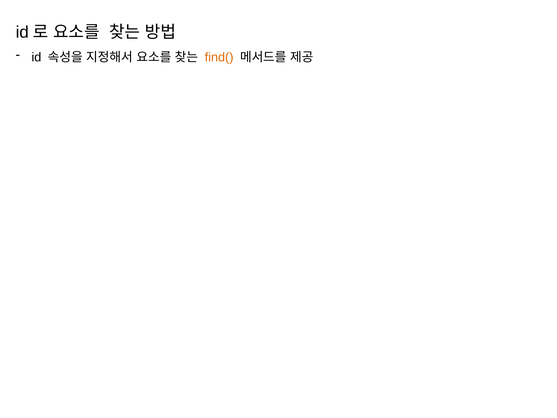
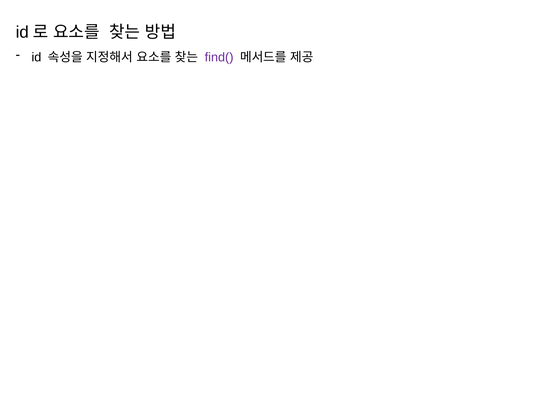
find( colour: orange -> purple (219, 57)
